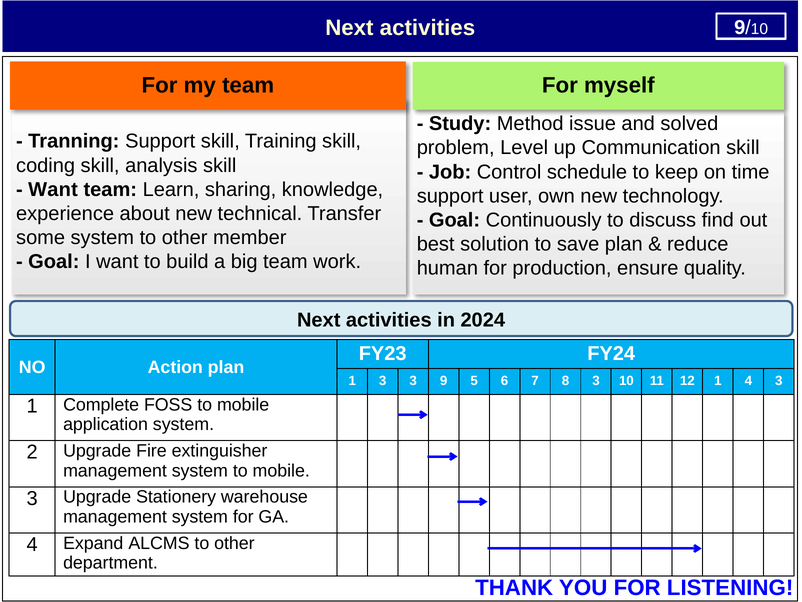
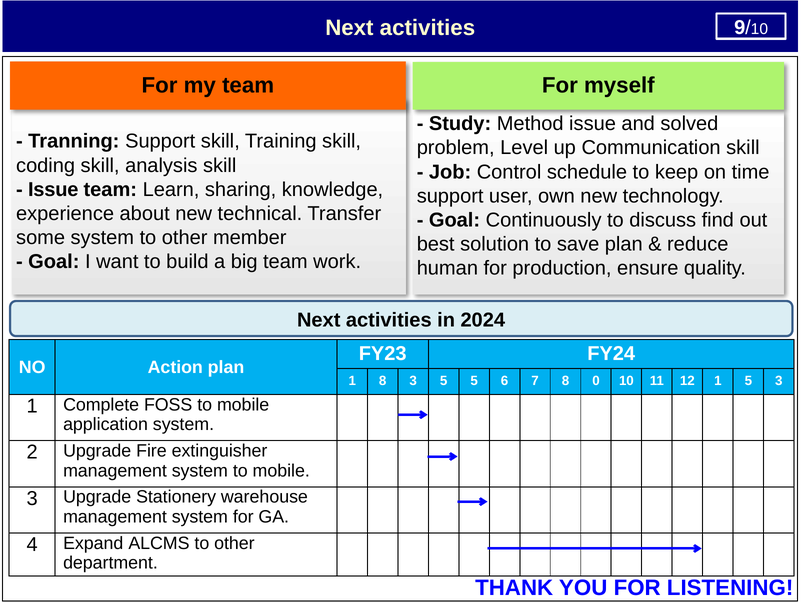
Want: Want -> Issue (53, 189)
1 3: 3 -> 8 (383, 381)
3 9: 9 -> 5 (444, 381)
8 3: 3 -> 0 (596, 381)
1 4: 4 -> 5 (748, 381)
